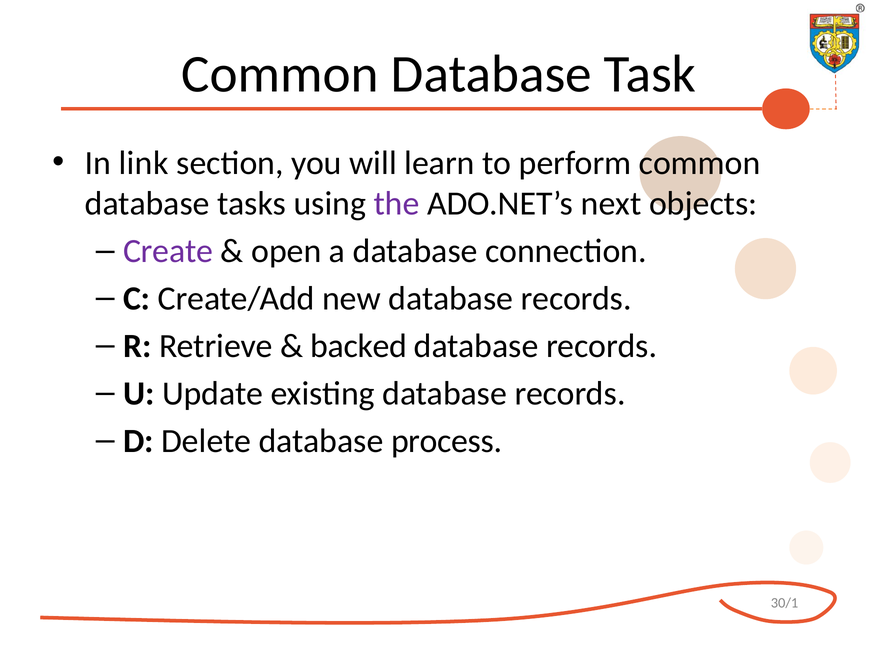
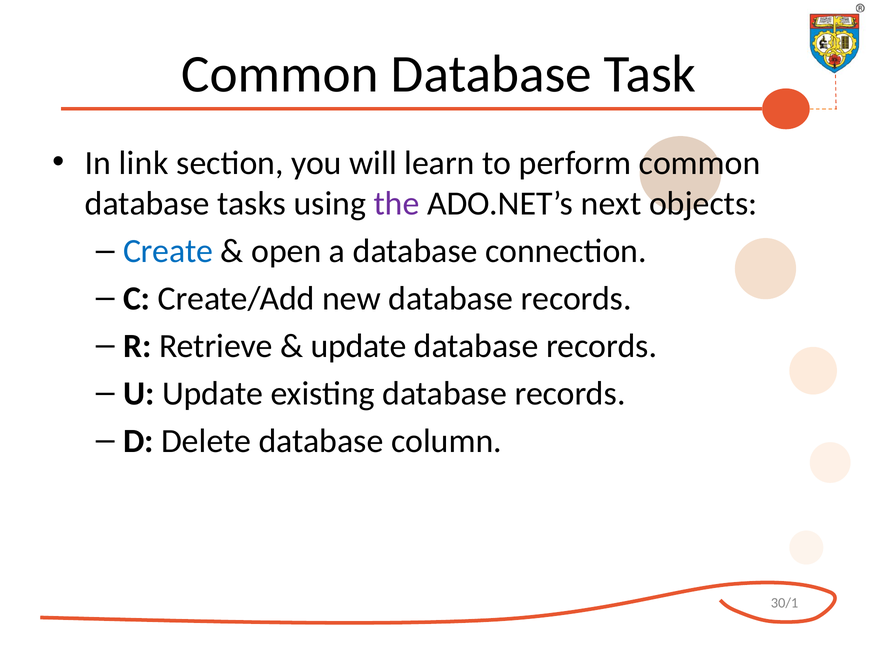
Create colour: purple -> blue (168, 251)
backed: backed -> update (359, 346)
process: process -> column (447, 441)
